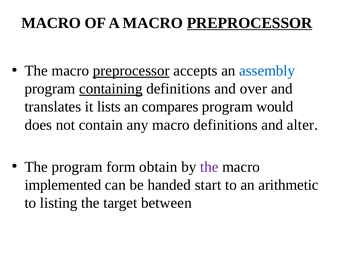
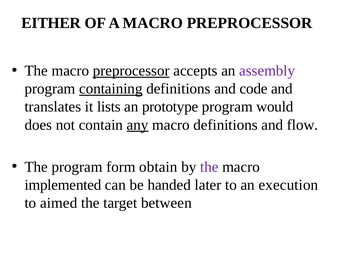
MACRO: MACRO -> EITHER (51, 23)
PREPROCESSOR underline: present -> none (250, 23)
assembly colour: blue -> purple (267, 71)
over: over -> code (254, 89)
compares: compares -> prototype (170, 107)
any underline: none -> present (138, 125)
alter: alter -> flow (303, 125)
start: start -> later (208, 185)
arithmetic: arithmetic -> execution (288, 185)
listing: listing -> aimed (59, 203)
